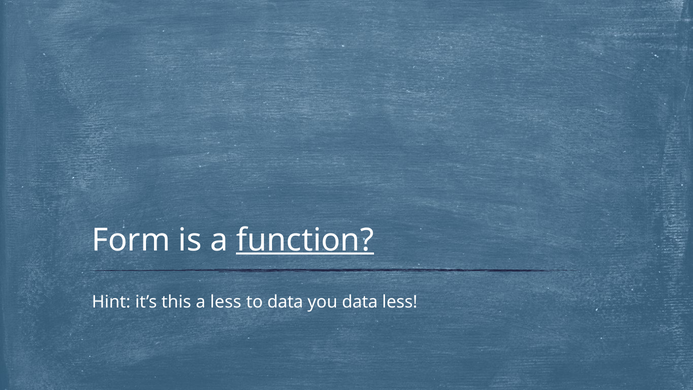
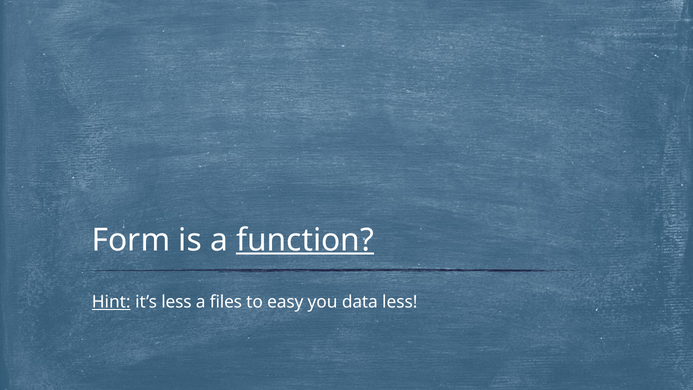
Hint underline: none -> present (111, 302)
it’s this: this -> less (176, 302)
a less: less -> files (226, 302)
to data: data -> easy (285, 302)
